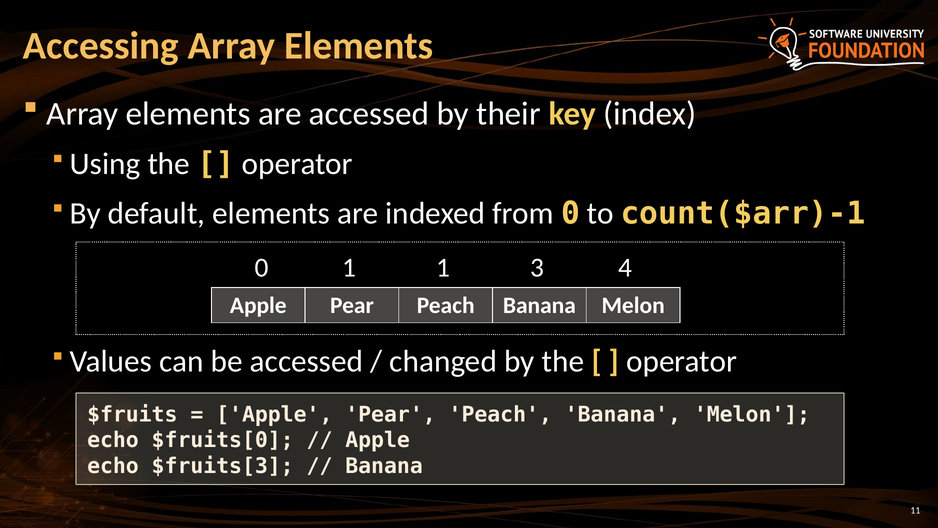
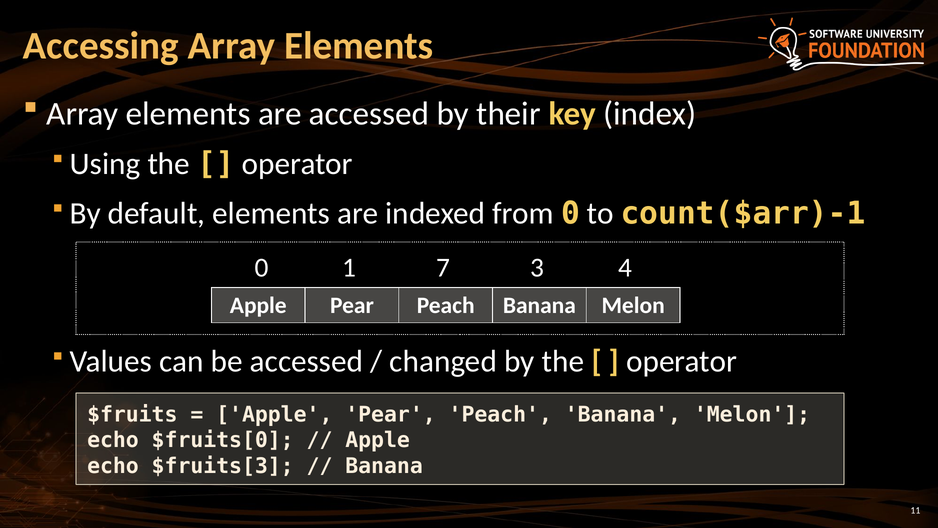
1 1: 1 -> 7 (443, 267)
